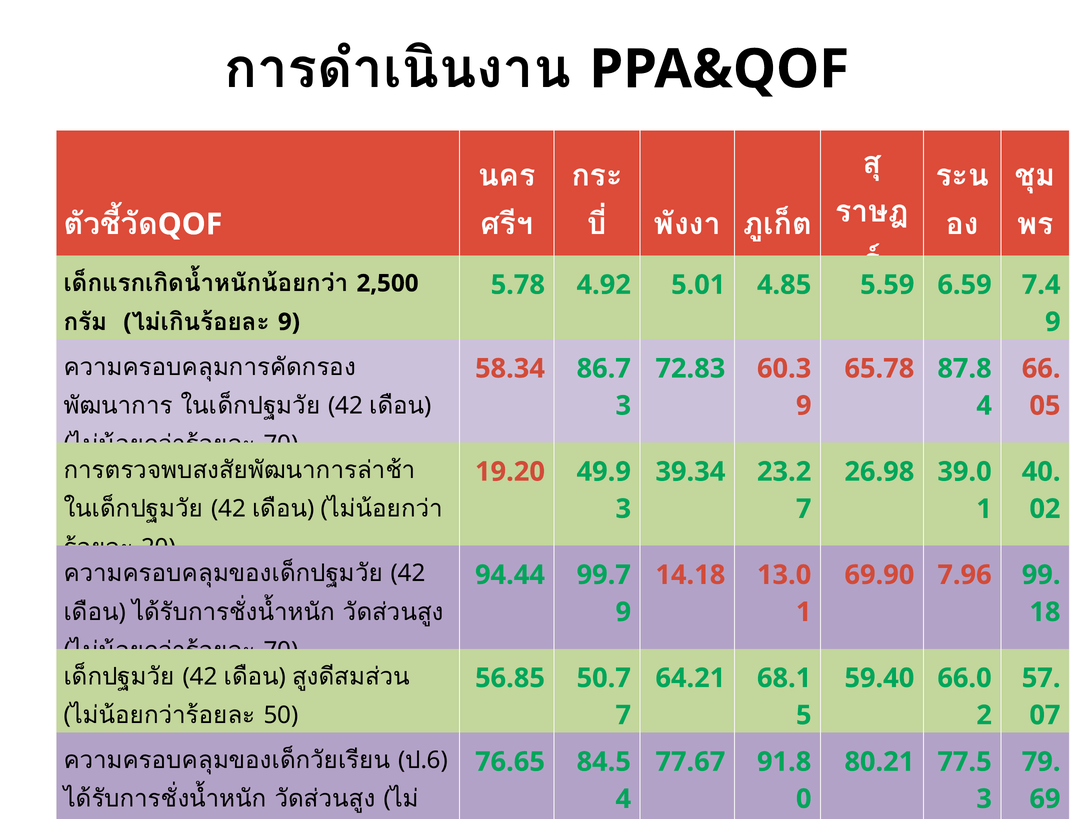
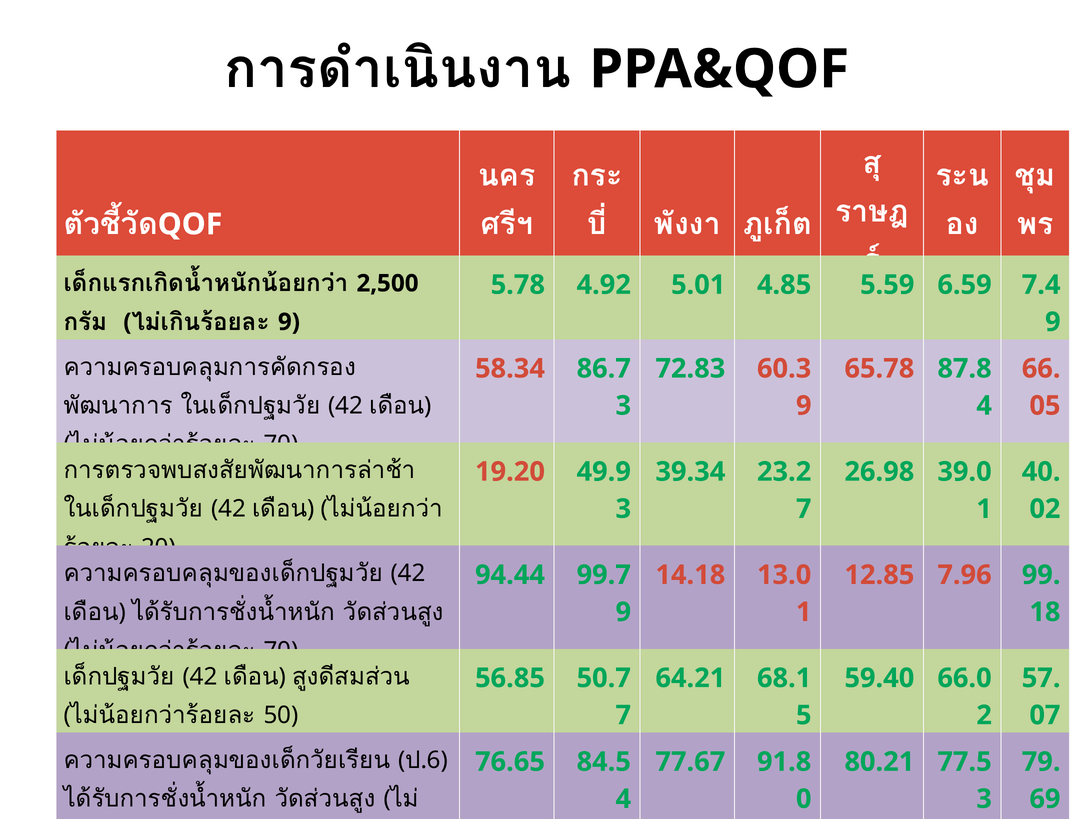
69.90: 69.90 -> 12.85 (879, 574)
